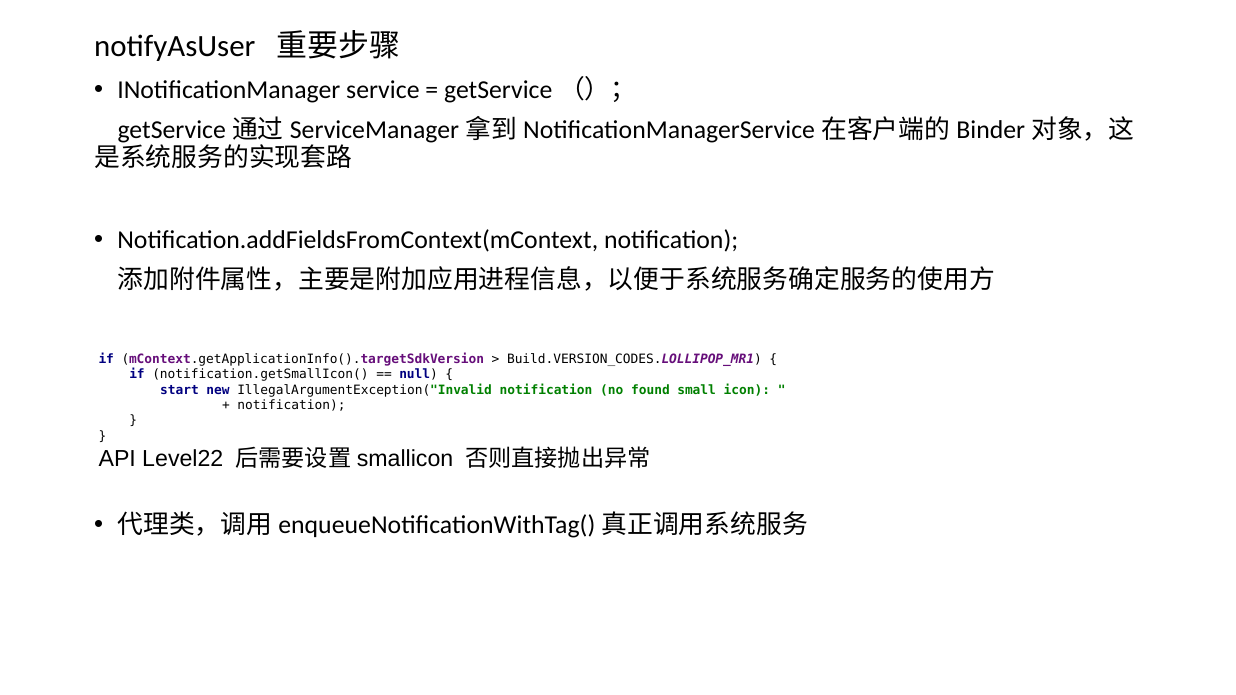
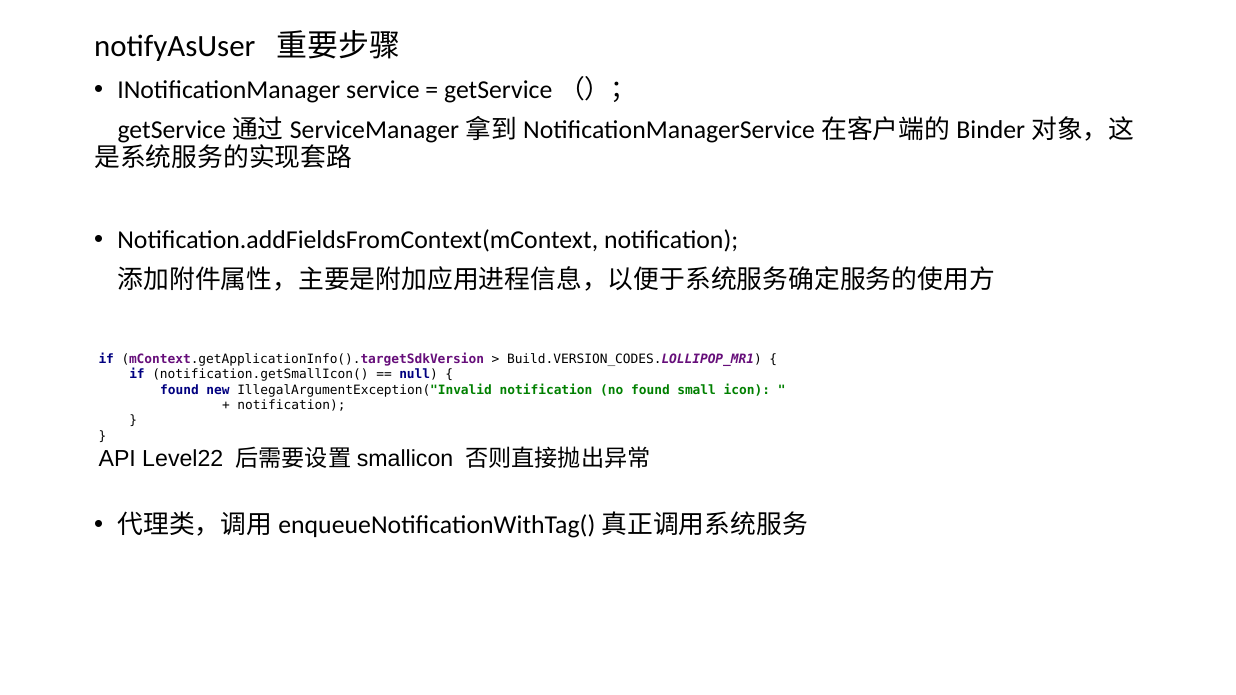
start: start -> found (179, 390)
